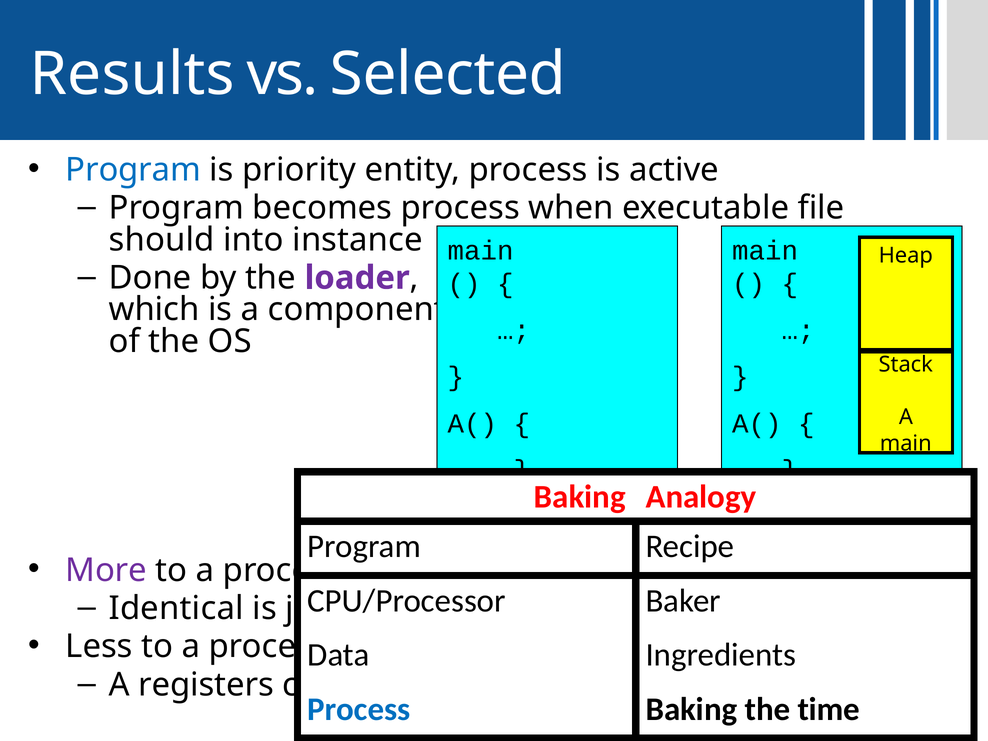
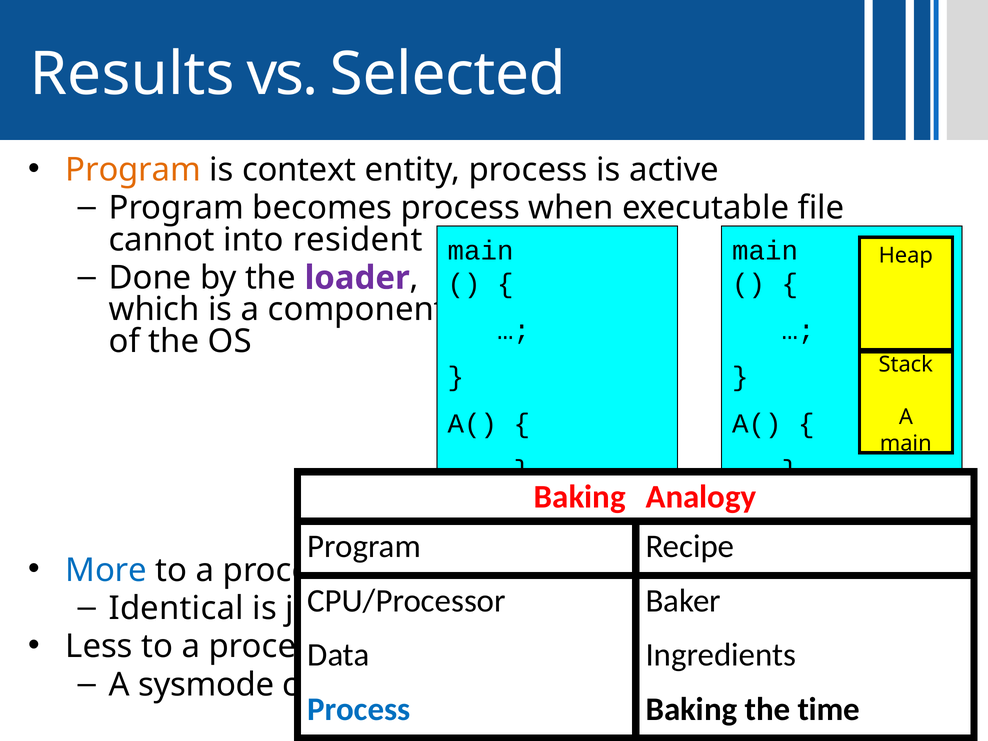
Program colour: blue -> orange (133, 170)
priority: priority -> context (299, 170)
should: should -> cannot (162, 240)
instance: instance -> resident (357, 240)
More colour: purple -> blue (106, 570)
registers: registers -> sysmode (206, 685)
